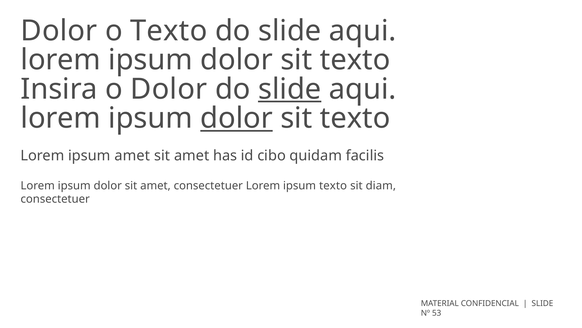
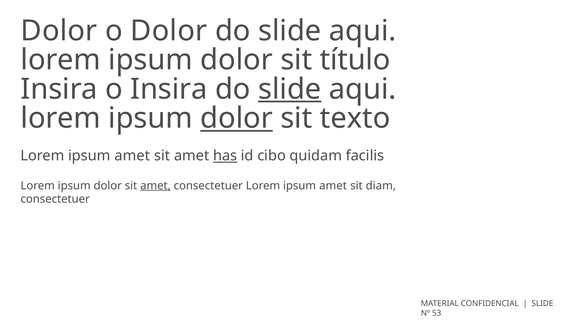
o Texto: Texto -> Dolor (169, 31)
texto: texto -> título (355, 60)
o Dolor: Dolor -> Insira (169, 89)
has underline: none -> present (225, 156)
amet underline: none -> present (155, 185)
consectetuer Lorem ipsum texto: texto -> amet (333, 185)
